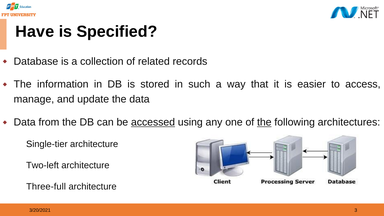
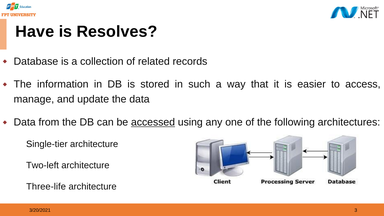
Specified: Specified -> Resolves (117, 32)
the underline: present -> none (264, 122)
Three-full: Three-full -> Three-life (46, 187)
